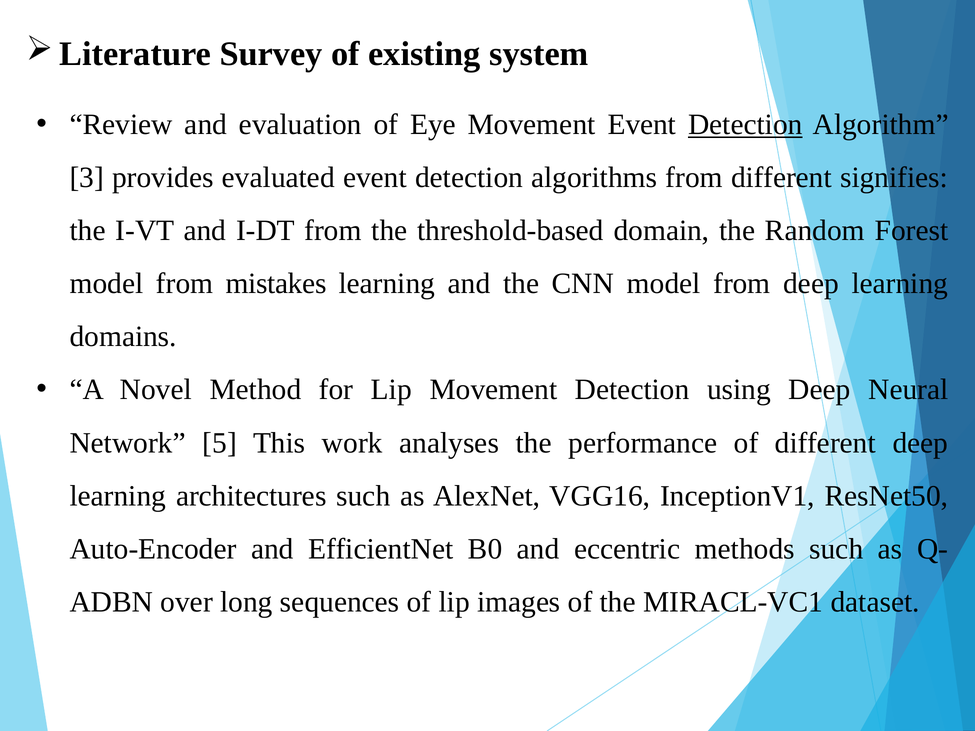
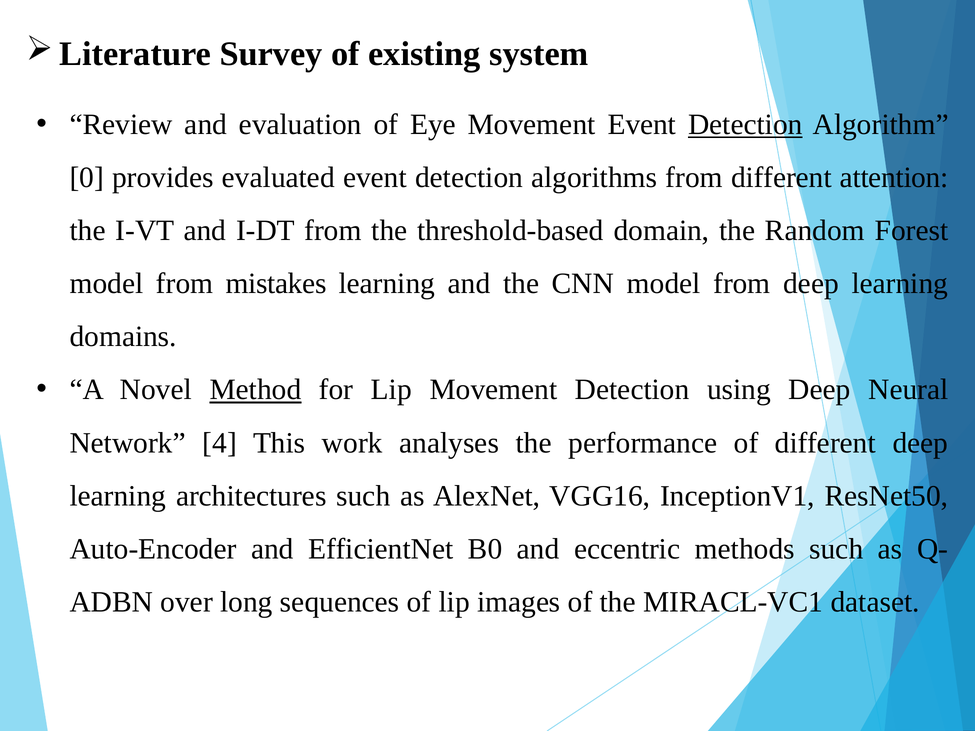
3: 3 -> 0 (87, 178)
signifies: signifies -> attention (894, 178)
Method underline: none -> present (255, 390)
5: 5 -> 4 (220, 443)
